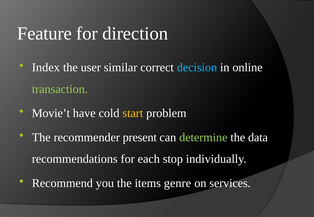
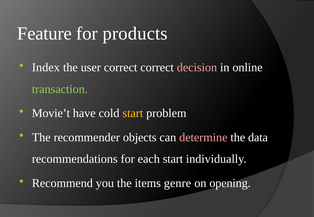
direction: direction -> products (135, 34)
user similar: similar -> correct (121, 67)
decision colour: light blue -> pink (197, 67)
present: present -> objects (140, 138)
determine colour: light green -> pink (203, 138)
each stop: stop -> start (173, 159)
services: services -> opening (230, 183)
